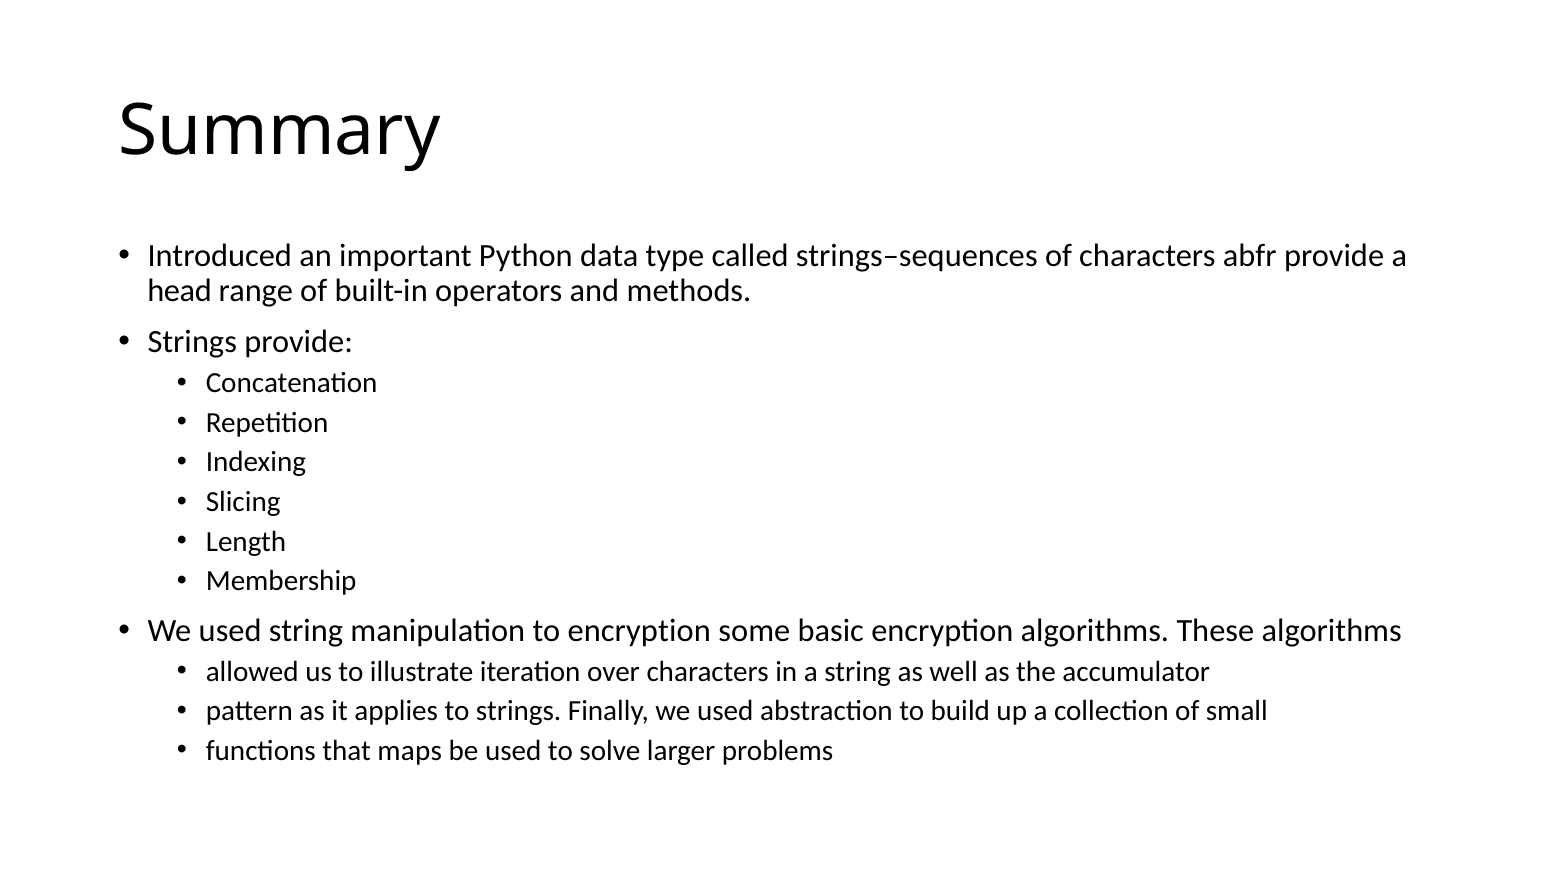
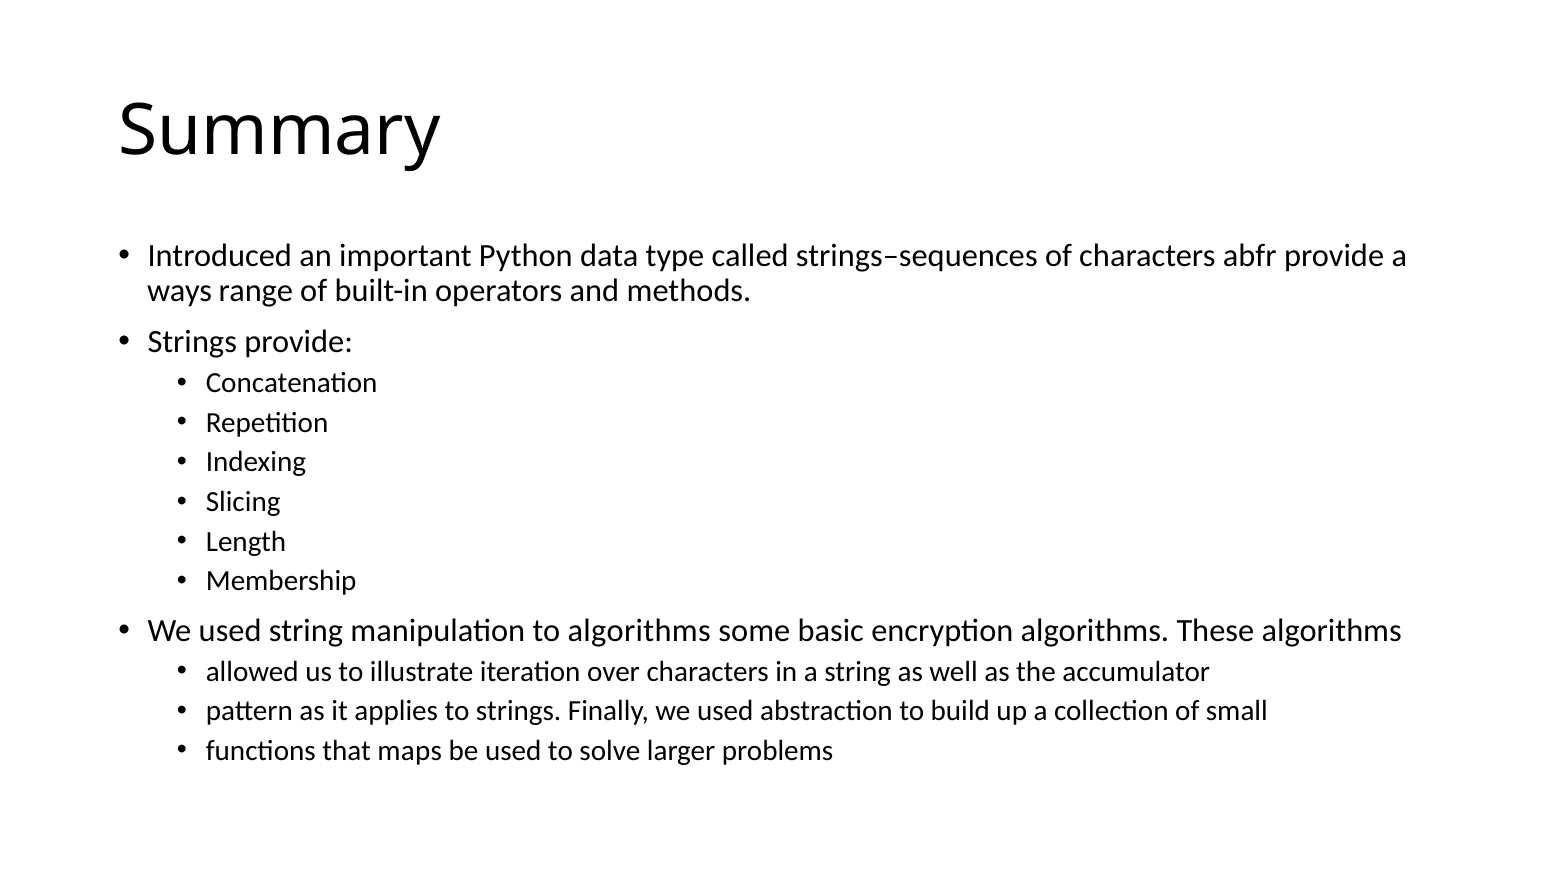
head: head -> ways (180, 291)
to encryption: encryption -> algorithms (639, 630)
